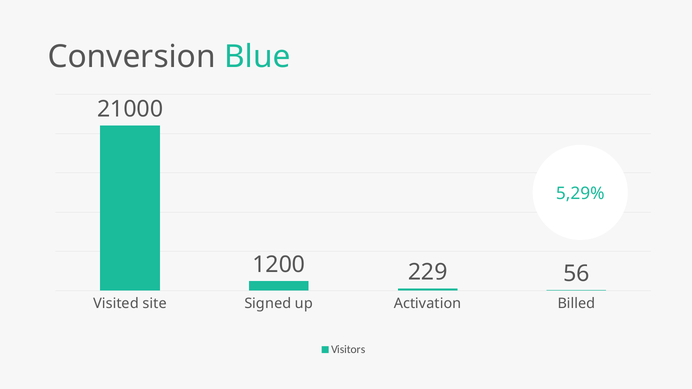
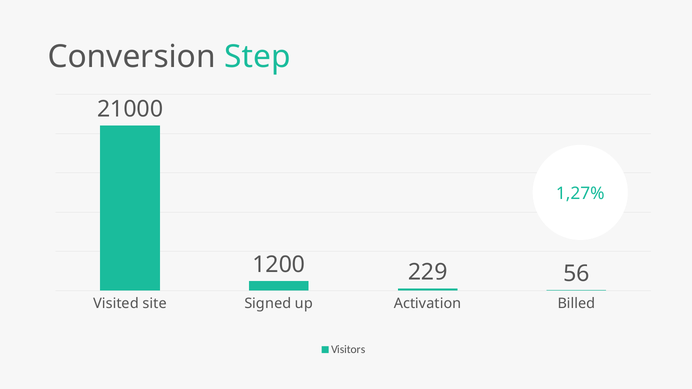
Blue: Blue -> Step (257, 57)
5,29%: 5,29% -> 1,27% (580, 194)
